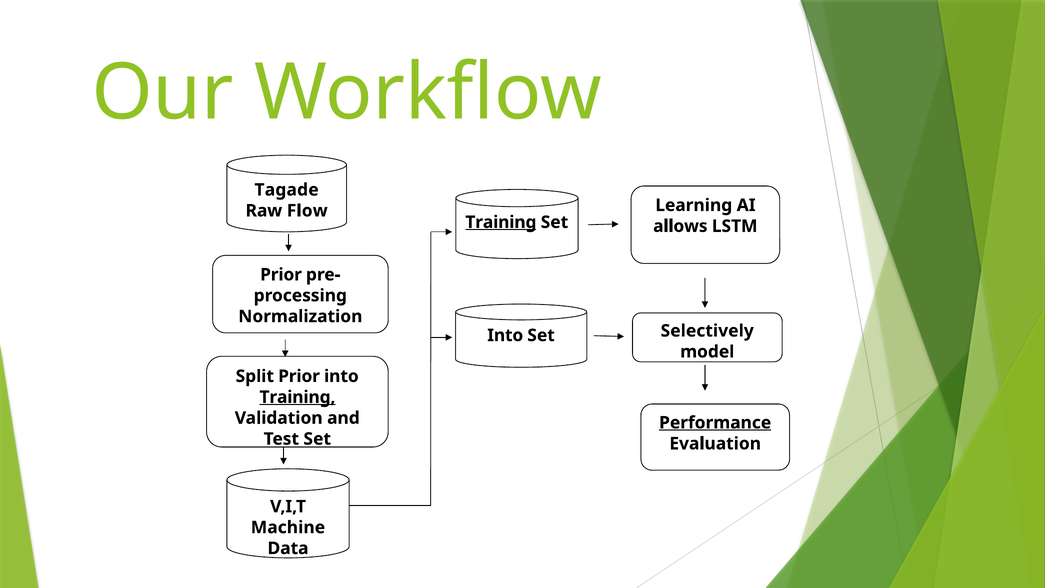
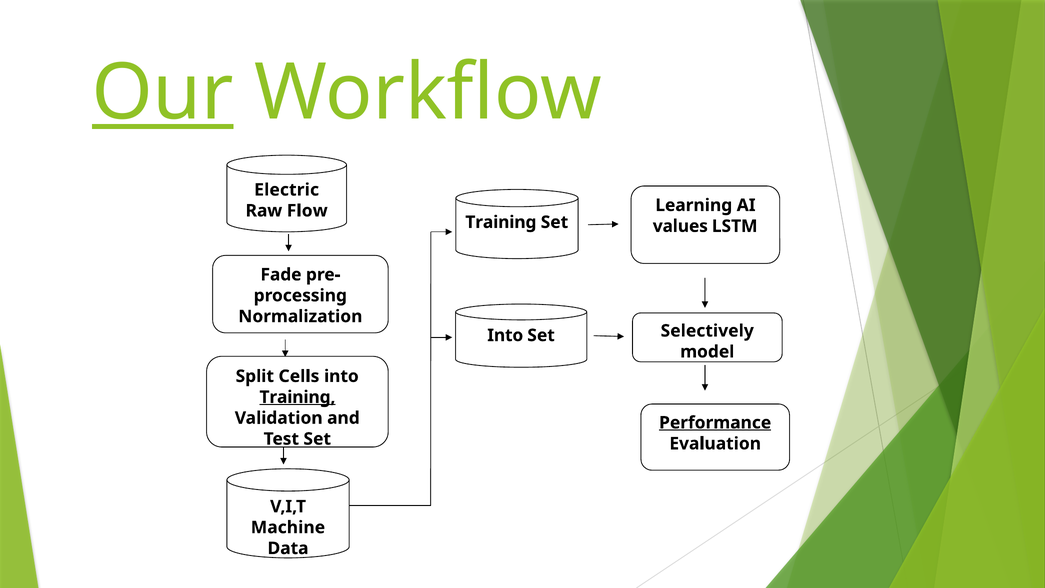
Our underline: none -> present (163, 93)
Tagade: Tagade -> Electric (287, 190)
Training underline: present -> none (501, 222)
allows: allows -> values (680, 226)
Prior: Prior -> Fade (281, 275)
Split Prior: Prior -> Cells (299, 376)
